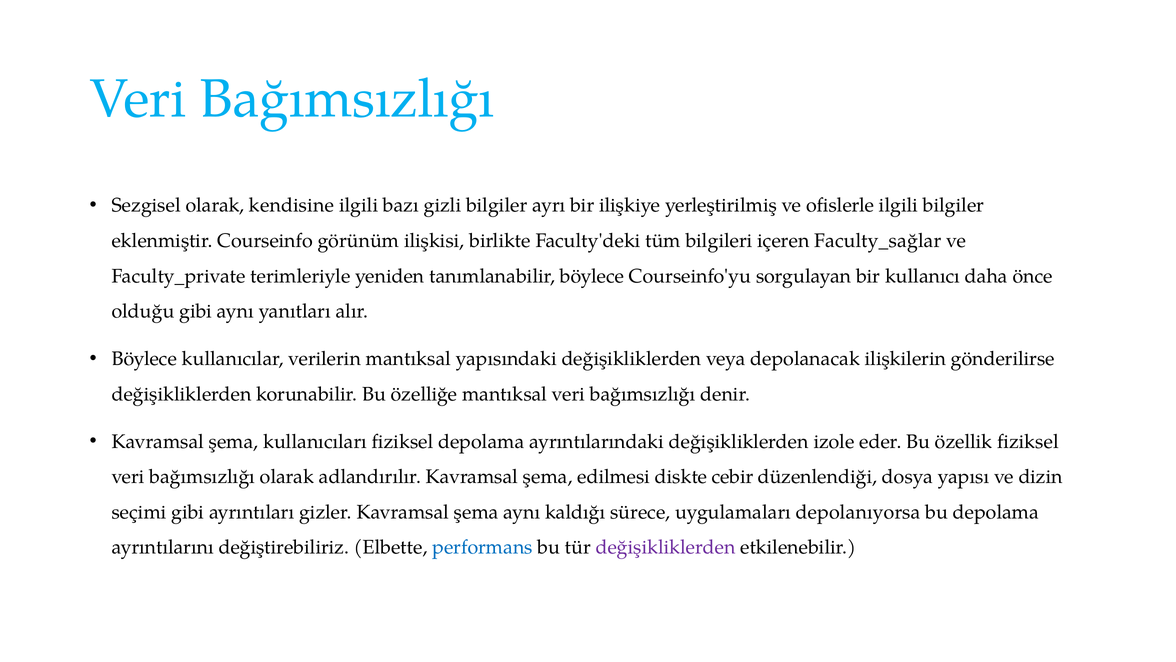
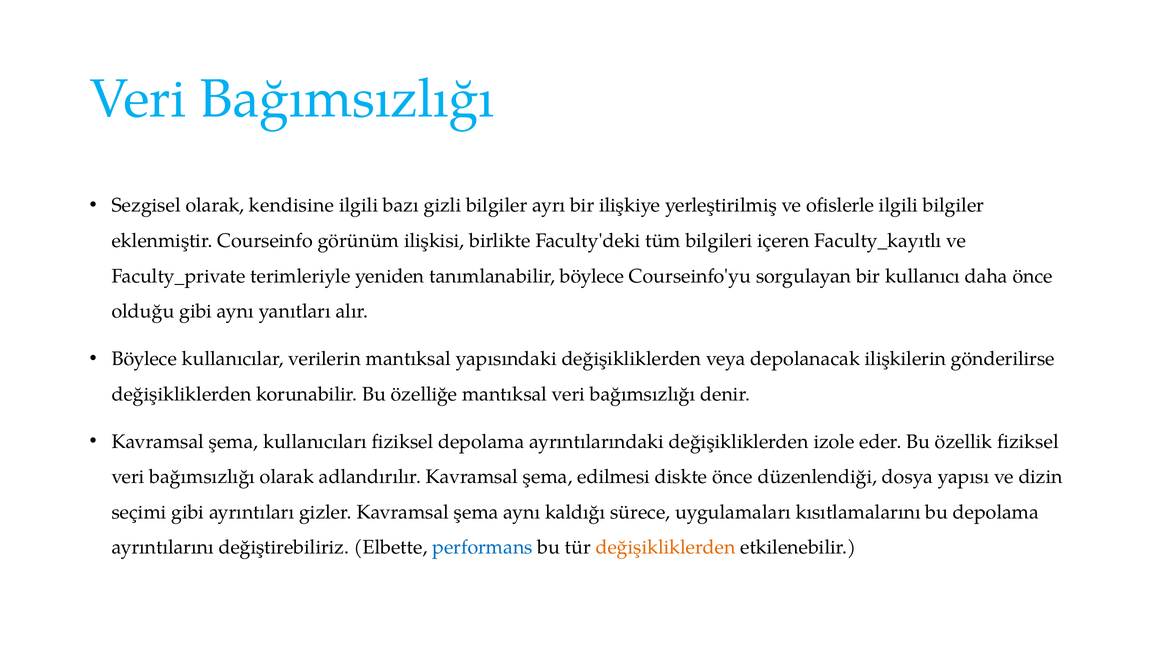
Faculty_sağlar: Faculty_sağlar -> Faculty_kayıtlı (878, 241)
diskte cebir: cebir -> önce (732, 477)
depolanıyorsa: depolanıyorsa -> kısıtlamalarını (858, 512)
değişikliklerden colour: purple -> orange (666, 547)
